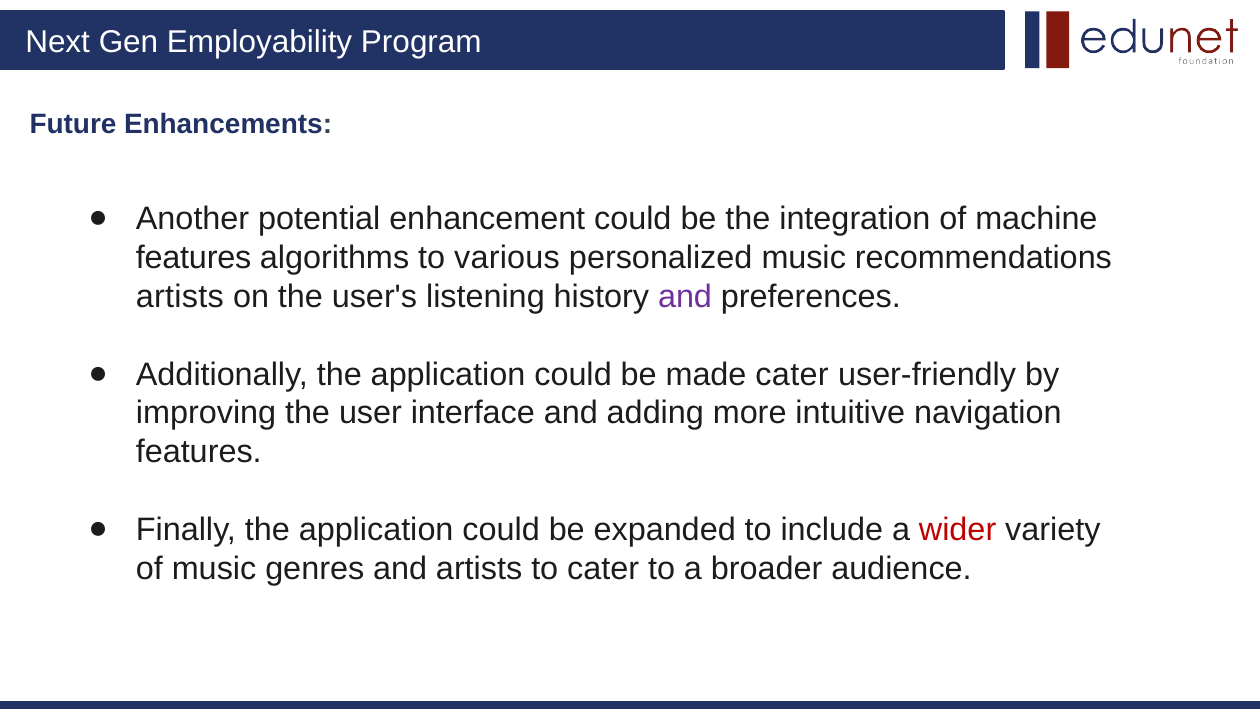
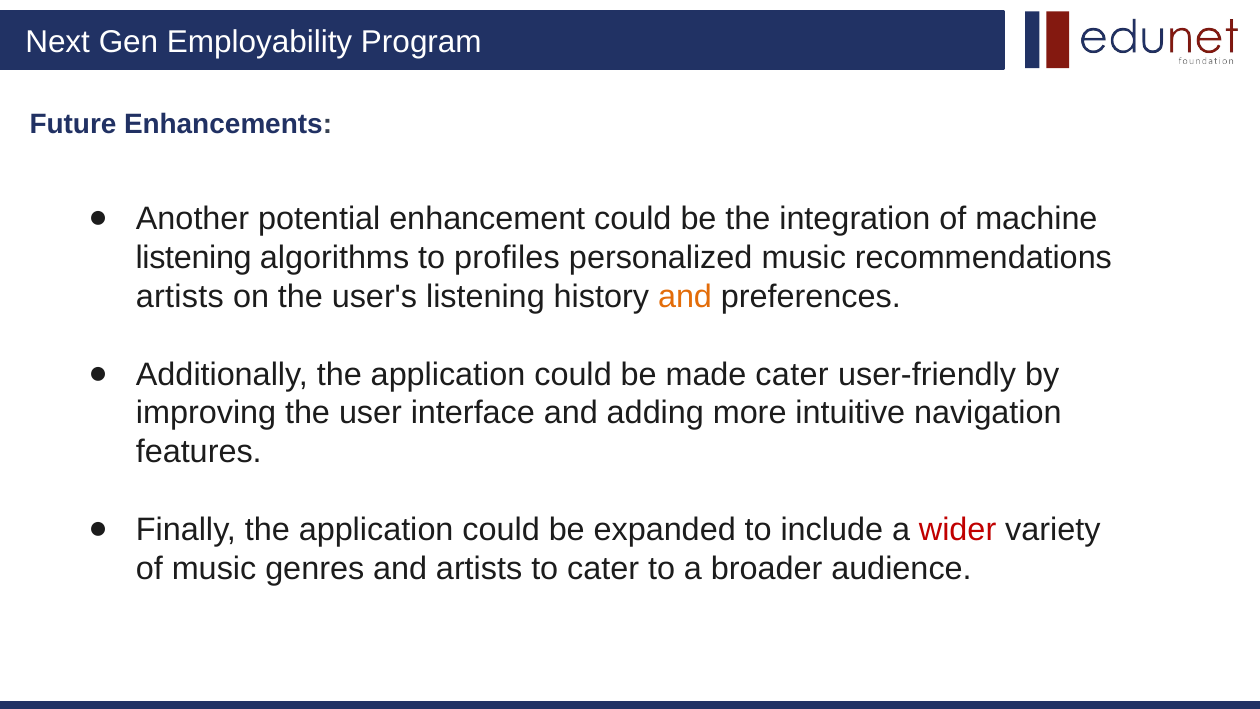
features: features -> listening (194, 258)
various: various -> profiles (507, 258)
and colour: purple -> orange (685, 296)
